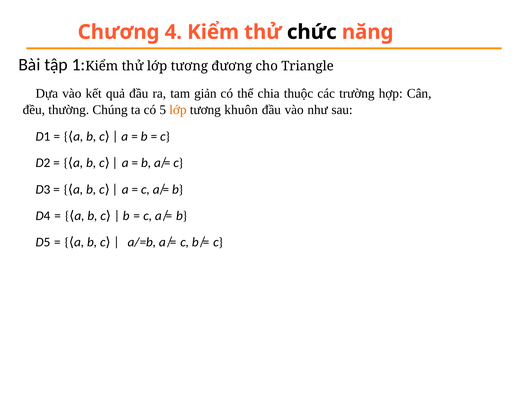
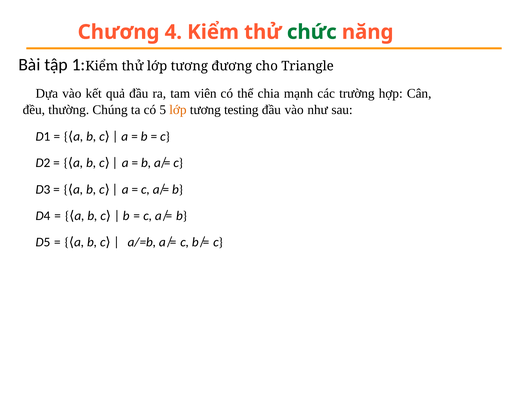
chức colour: black -> green (312, 32)
giản: giản -> viên (205, 93)
thuộc: thuộc -> mạnh (299, 93)
khuôn: khuôn -> testing (241, 110)
